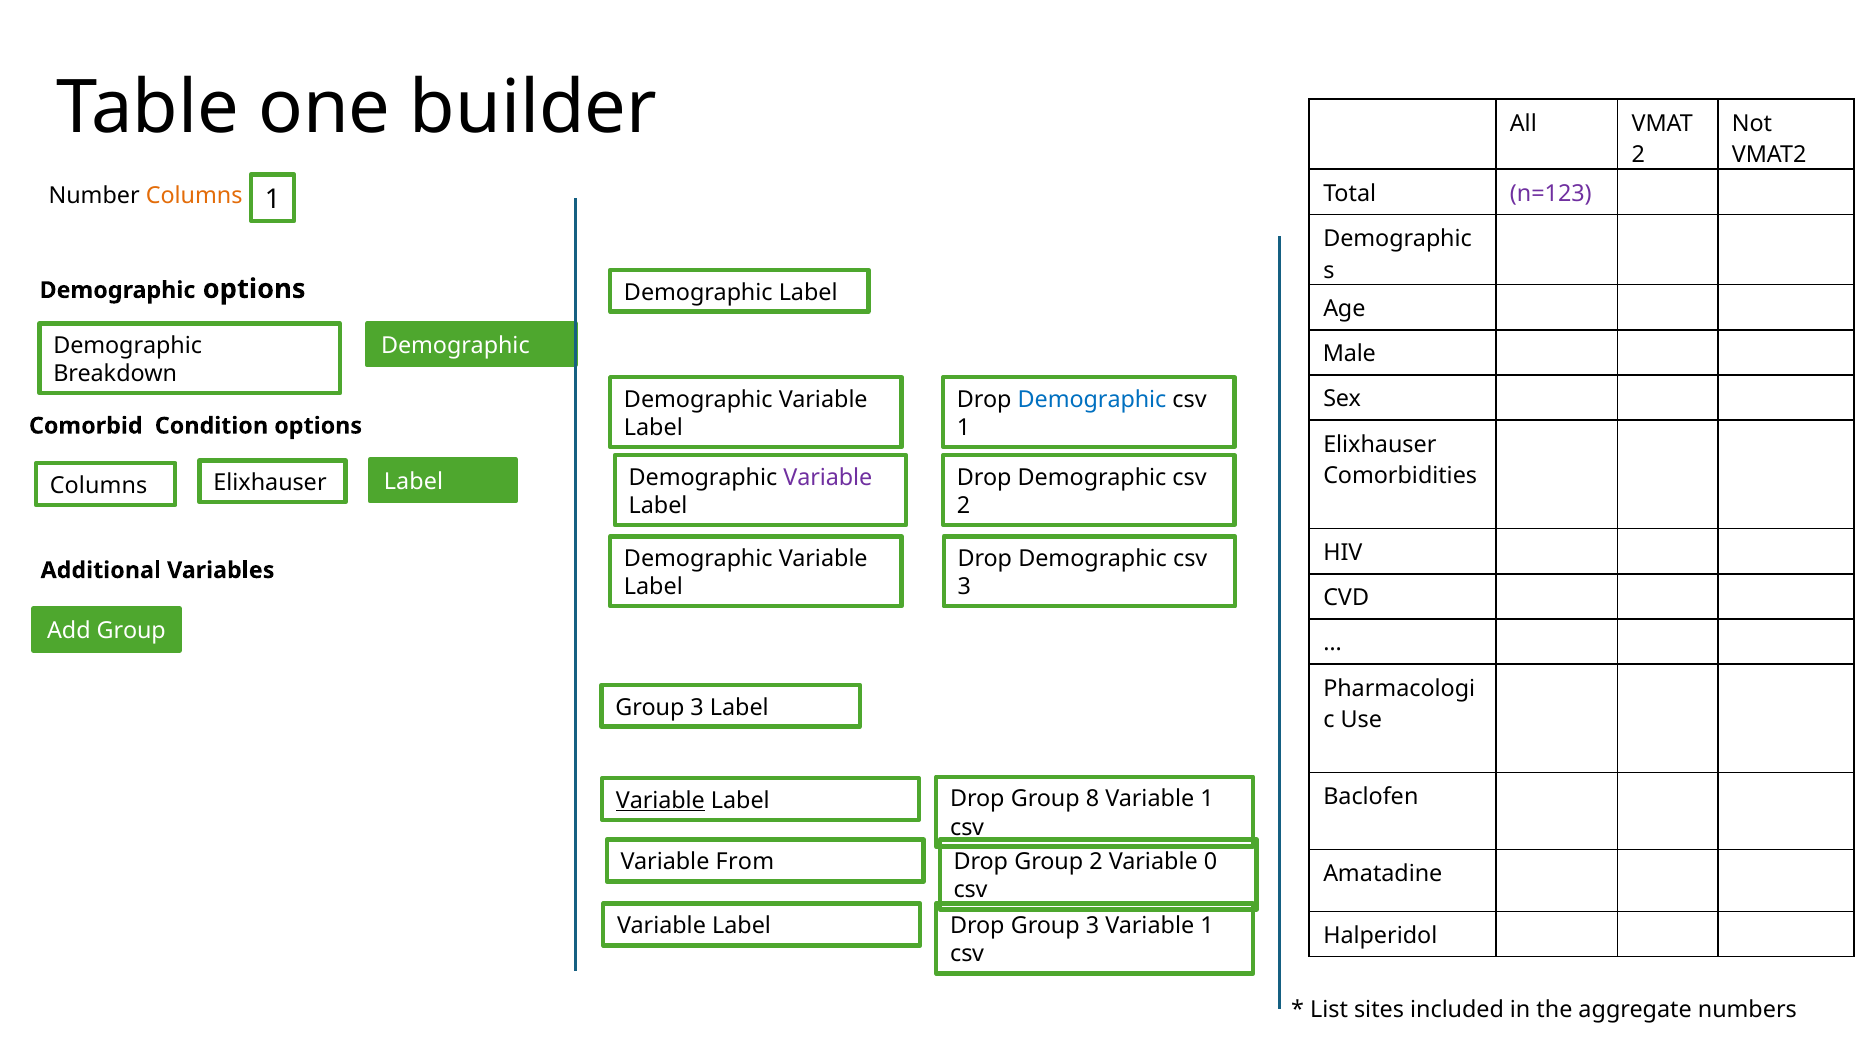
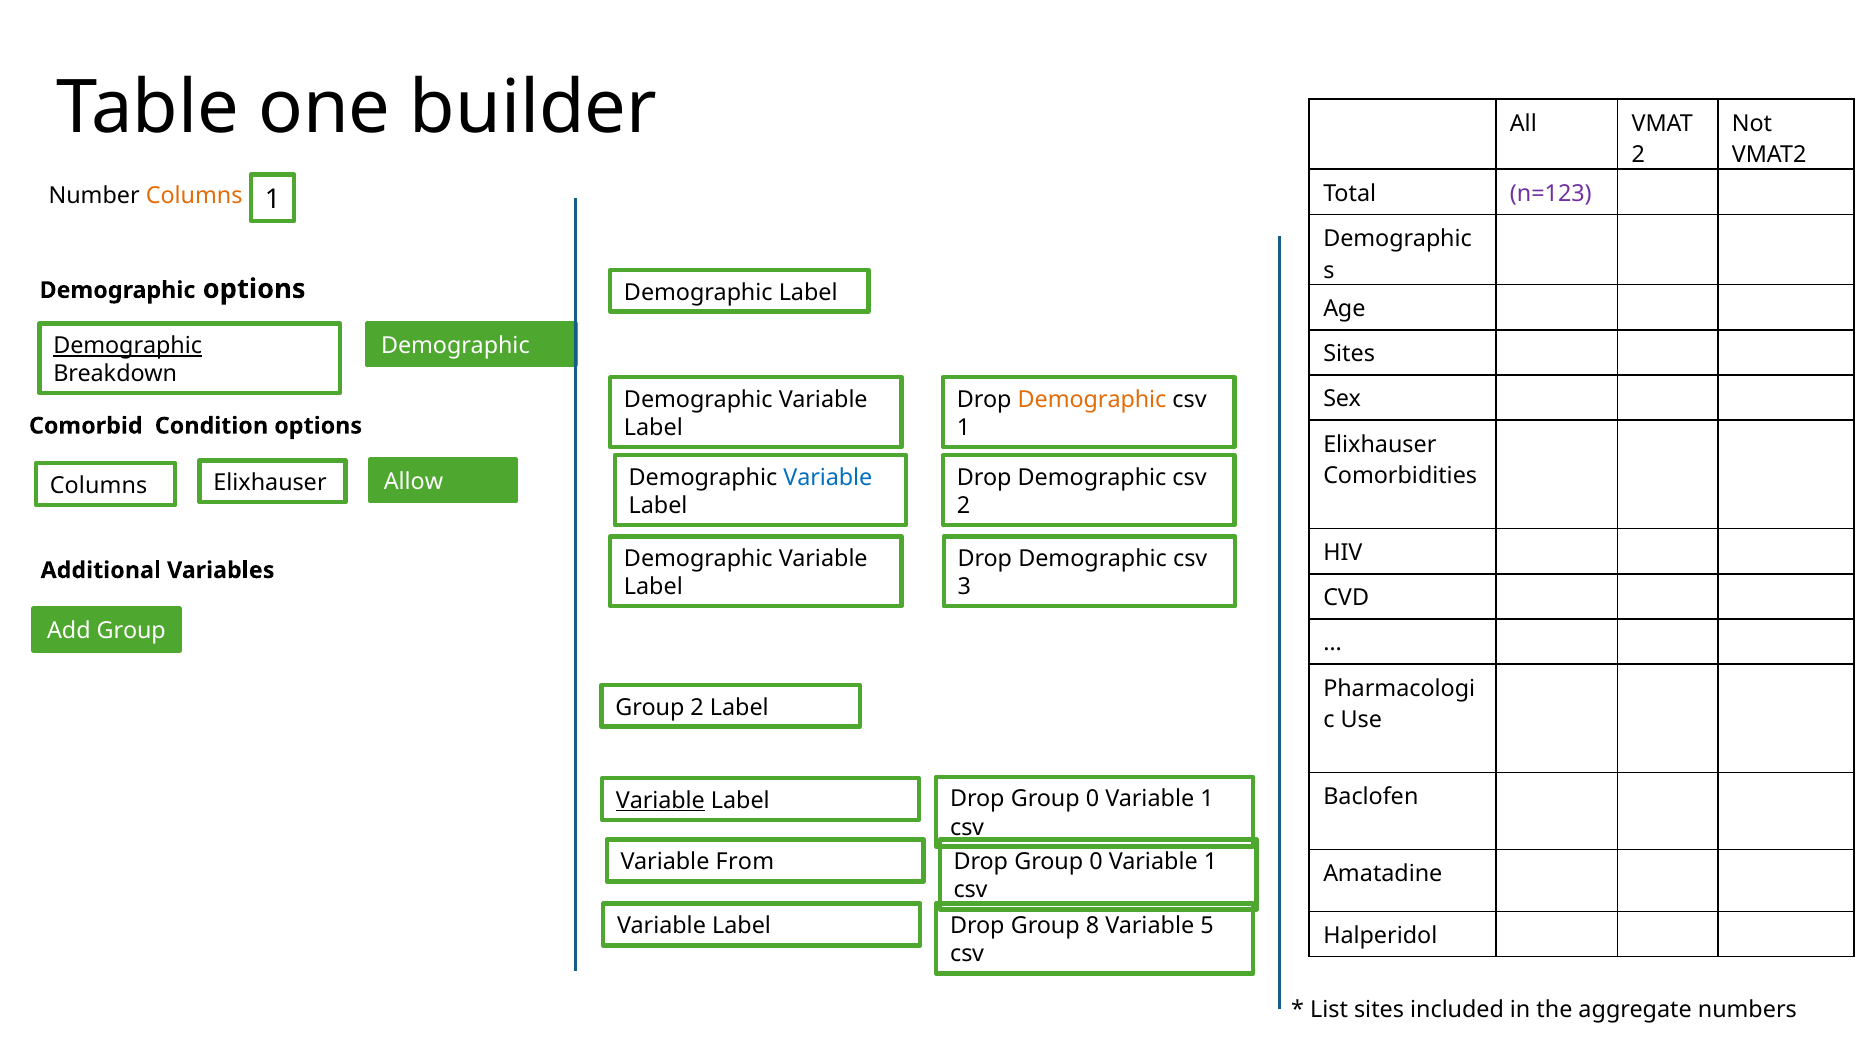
Demographic underline: none -> present (128, 346)
Male: Male -> Sites (1349, 354)
Demographic colour: blue -> orange (1092, 400)
Variable colour: purple -> blue (828, 478)
Elixhauser Label: Label -> Allow (414, 482)
3: 3 -> 2 (697, 707)
8: 8 -> 0 (1093, 799)
2: 2 -> 0 (1096, 862)
0: 0 -> 1 (1210, 862)
Drop Group 3: 3 -> 8 (1093, 926)
1: 1 -> 5 (1207, 926)
